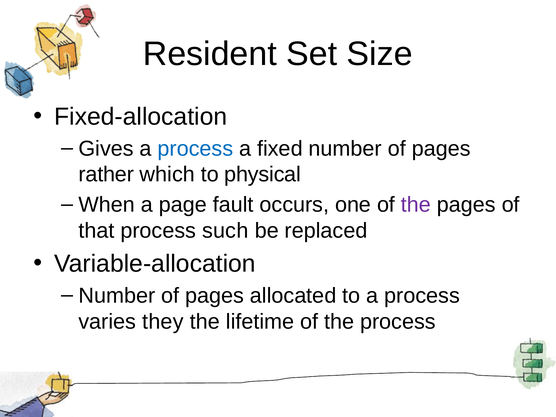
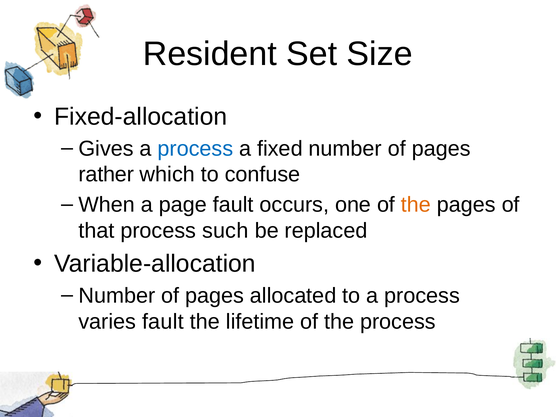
physical: physical -> confuse (263, 175)
the colour: purple -> orange (416, 205)
varies they: they -> fault (163, 322)
